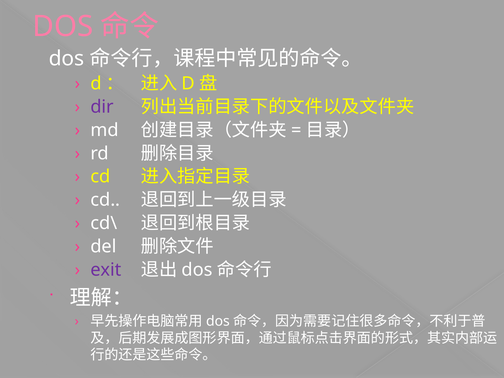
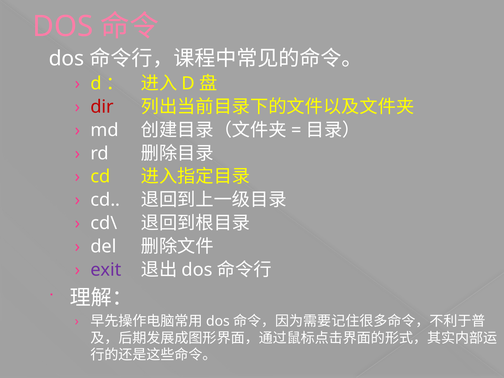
dir colour: purple -> red (102, 107)
